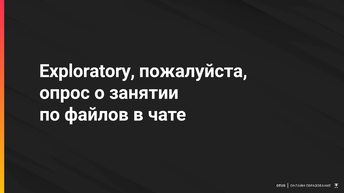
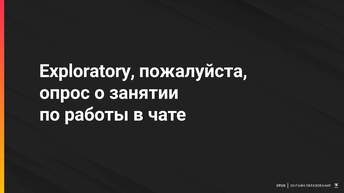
файлов: файлов -> работы (97, 115)
